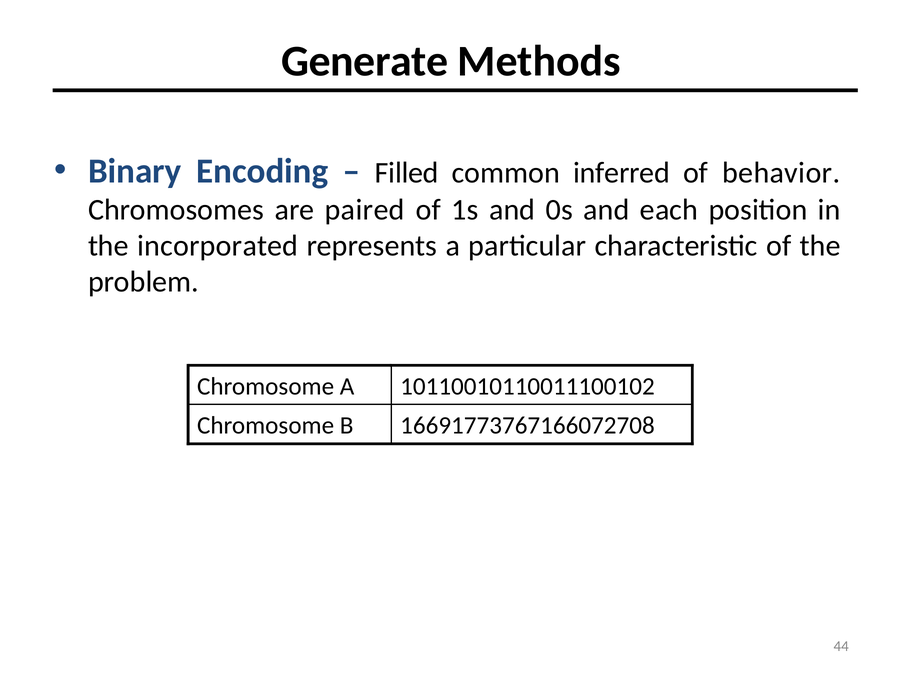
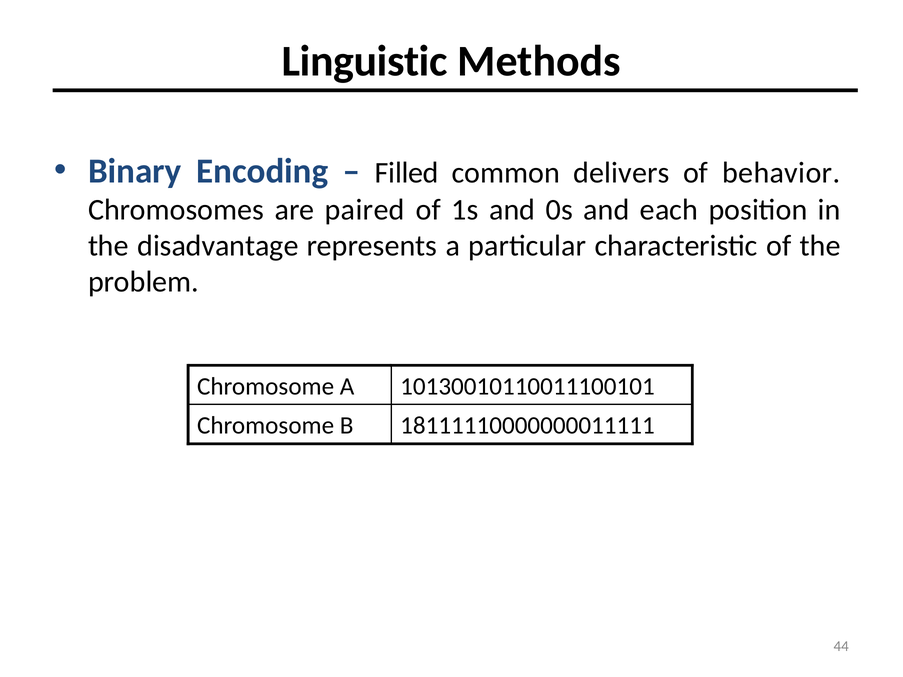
Generate: Generate -> Linguistic (365, 61)
inferred: inferred -> delivers (621, 173)
incorporated: incorporated -> disadvantage (218, 246)
10110010110011100102: 10110010110011100102 -> 10130010110011100101 (527, 387)
16691773767166072708: 16691773767166072708 -> 18111110000000011111 (527, 426)
